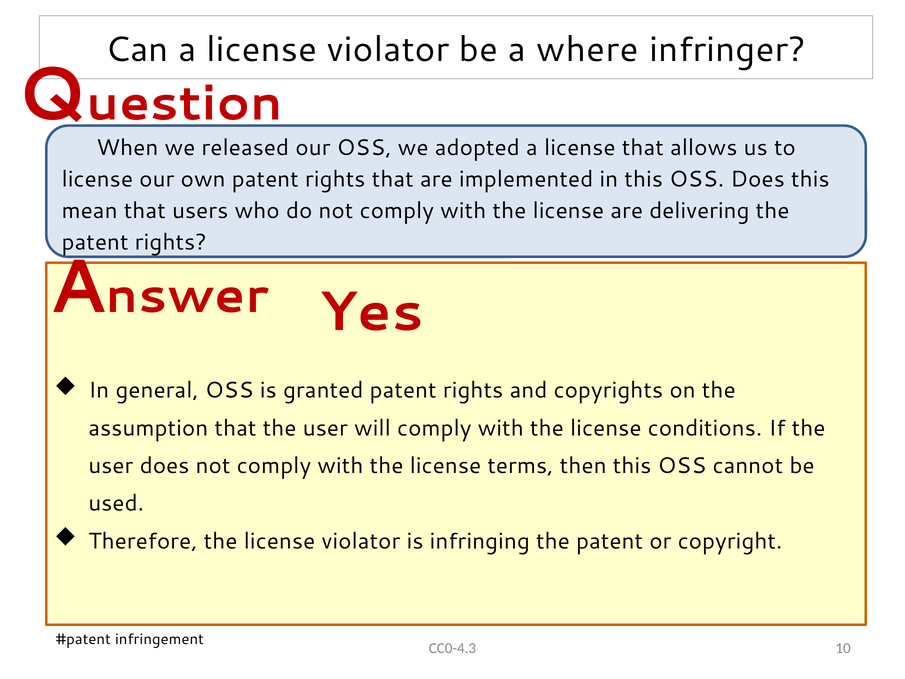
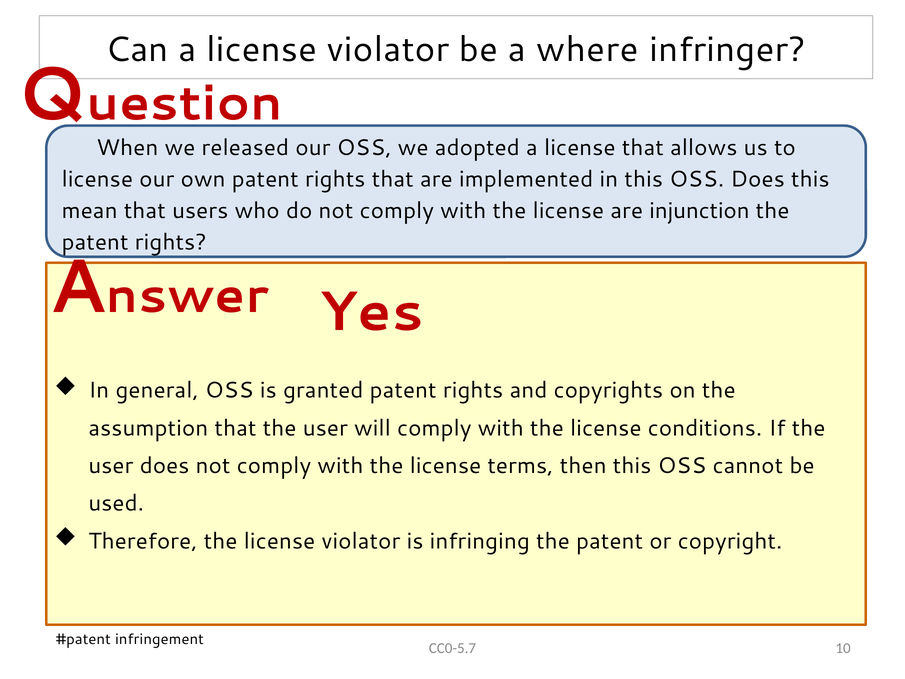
delivering: delivering -> injunction (699, 211)
CC0-4.3: CC0-4.3 -> CC0-5.7 (452, 648)
